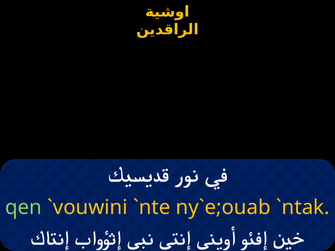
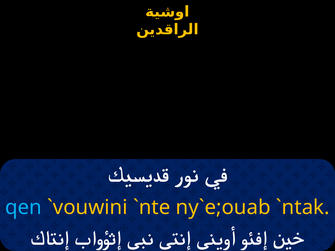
qen colour: light green -> light blue (23, 208)
